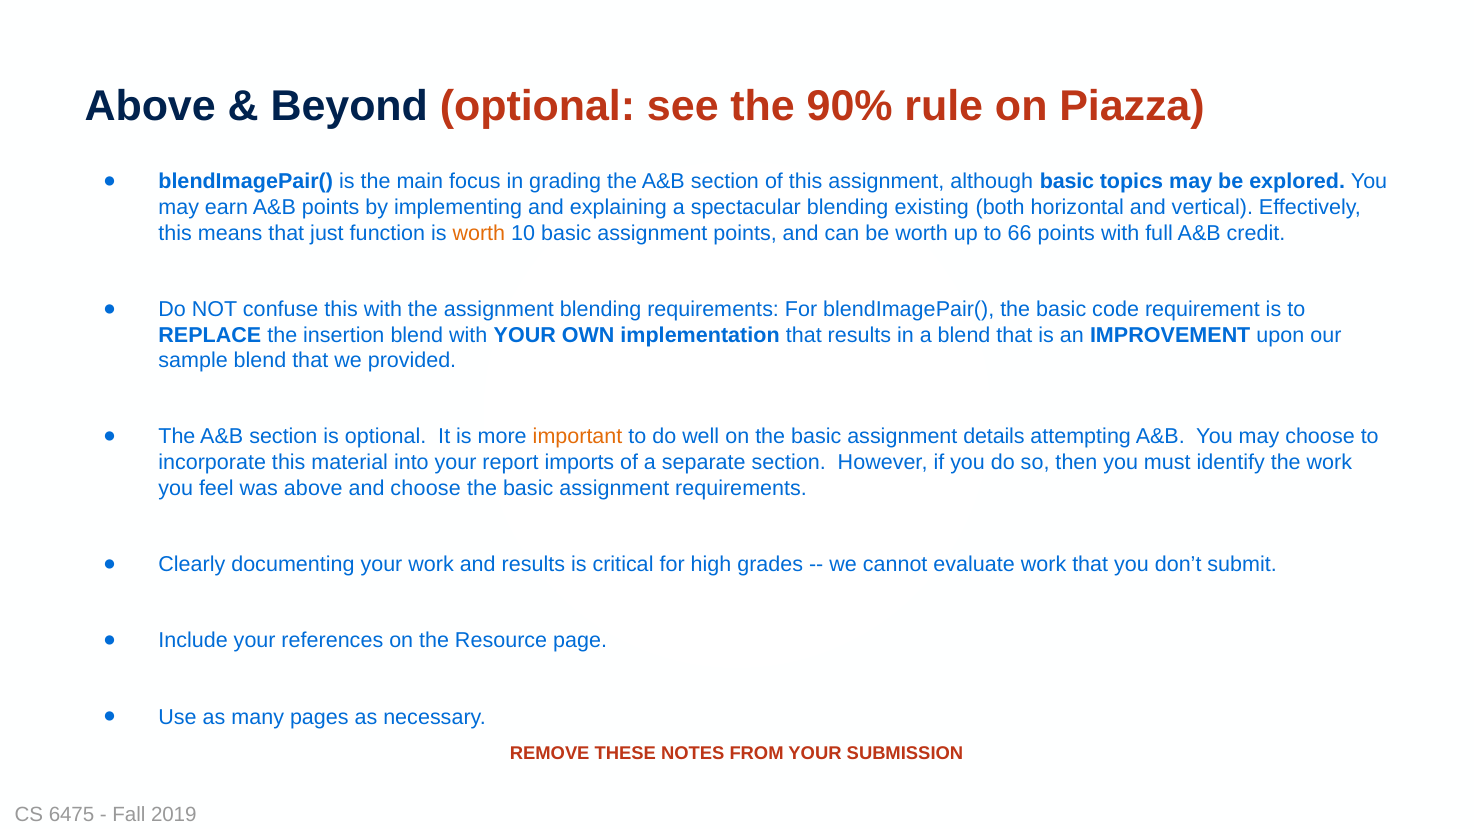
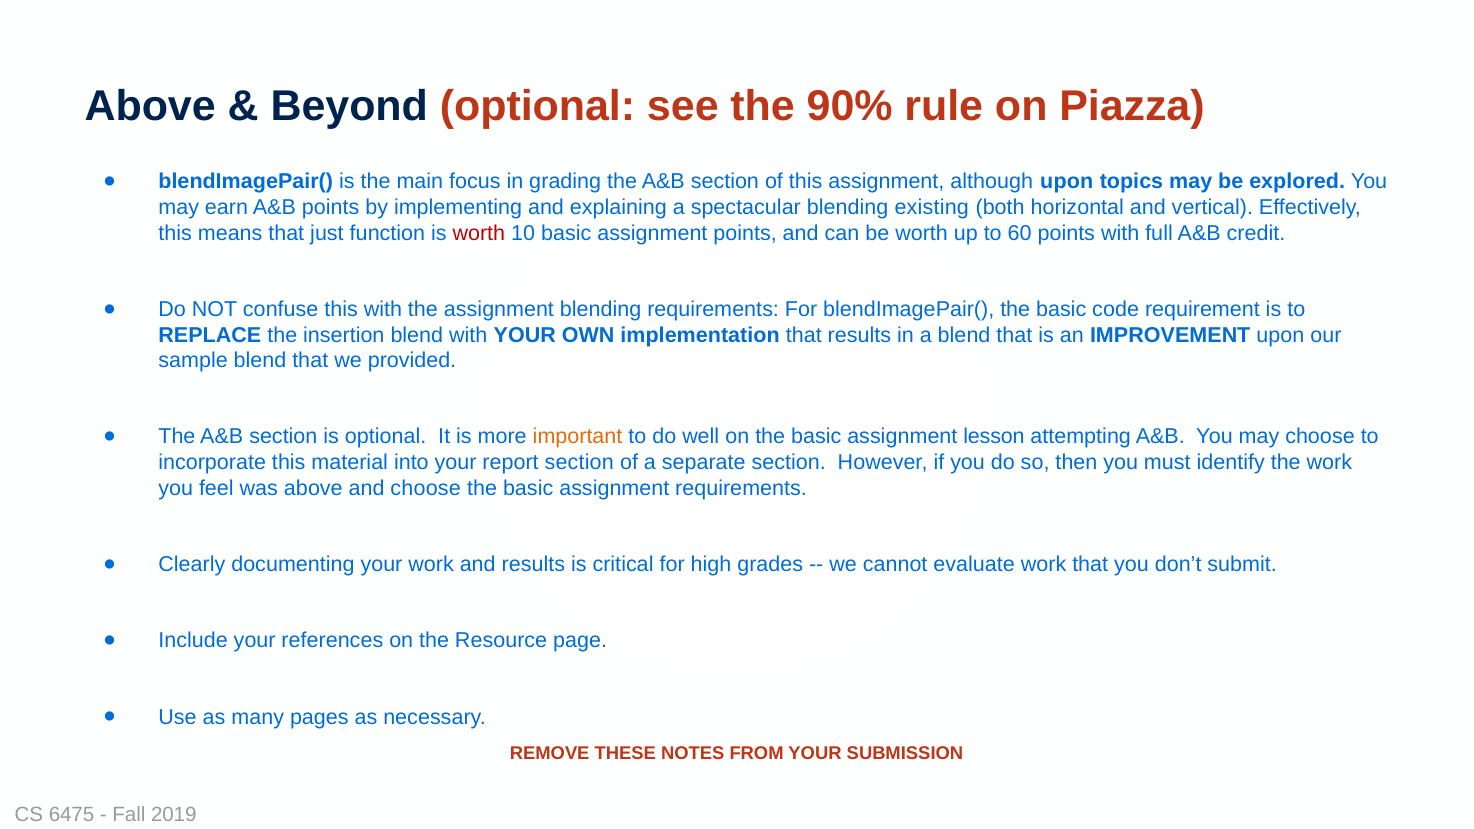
although basic: basic -> upon (1067, 181)
worth colour: orange -> red (479, 233)
66: 66 -> 60 (1020, 233)
details: details -> lesson (994, 437)
report imports: imports -> section (579, 463)
